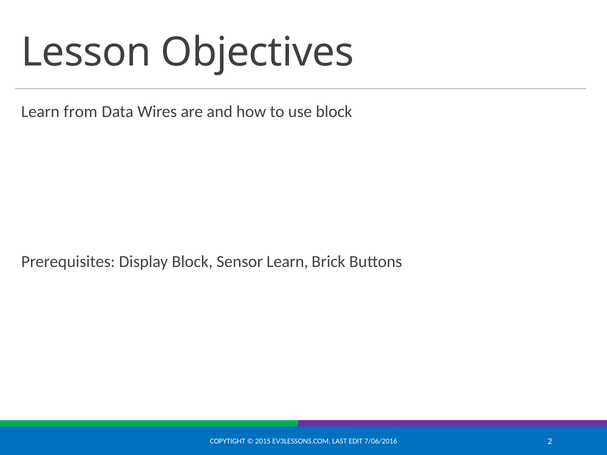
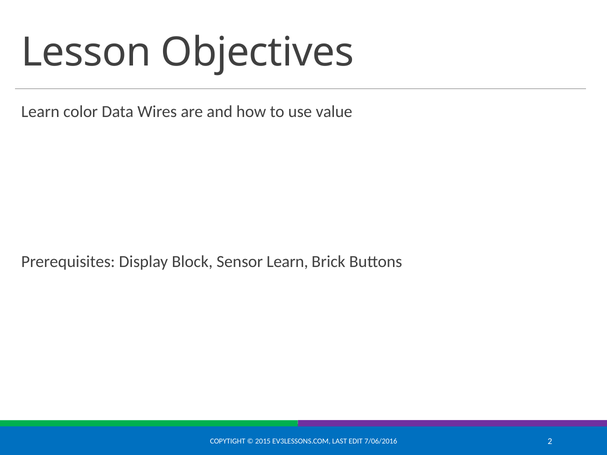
from: from -> color (81, 112)
use block: block -> value (334, 112)
